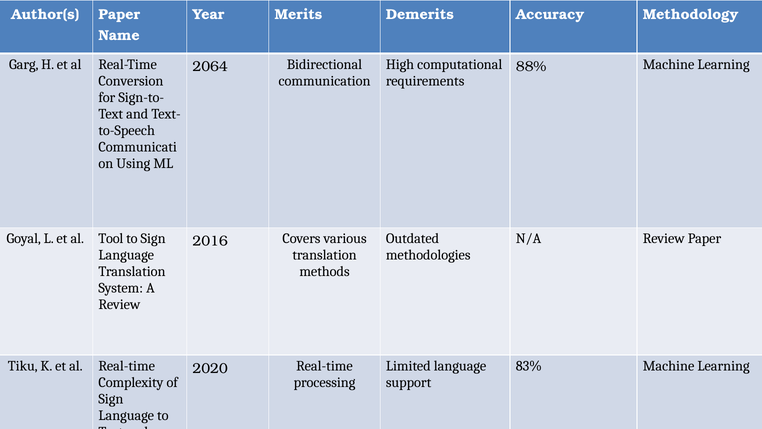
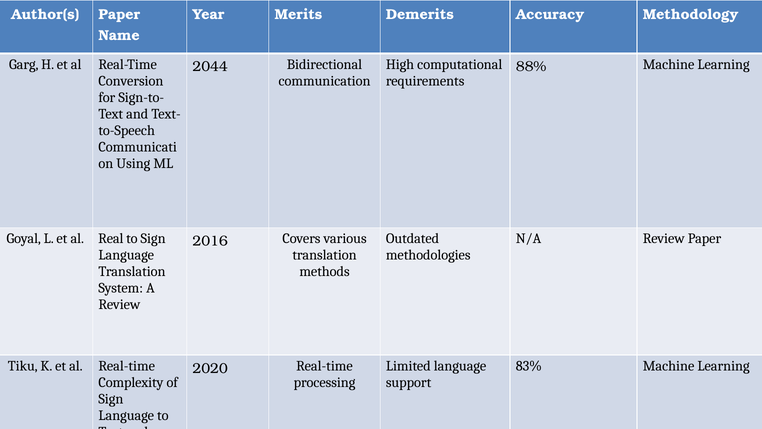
2064: 2064 -> 2044 (210, 67)
Tool: Tool -> Real (111, 238)
